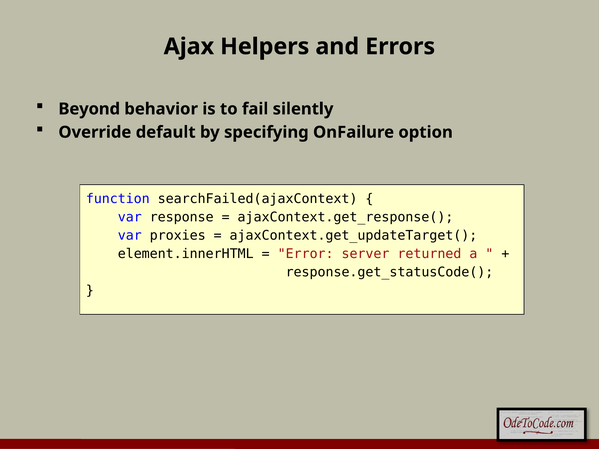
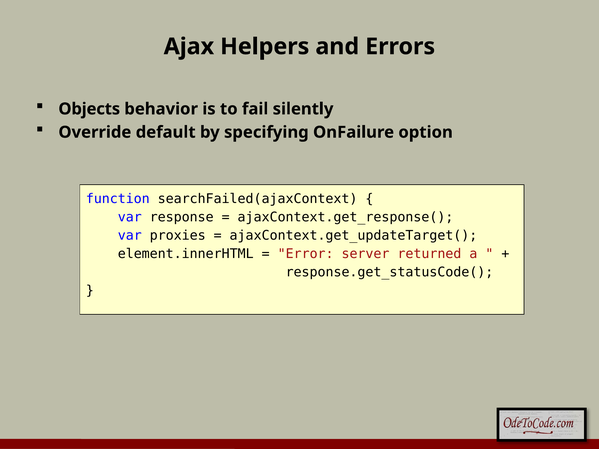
Beyond: Beyond -> Objects (89, 109)
